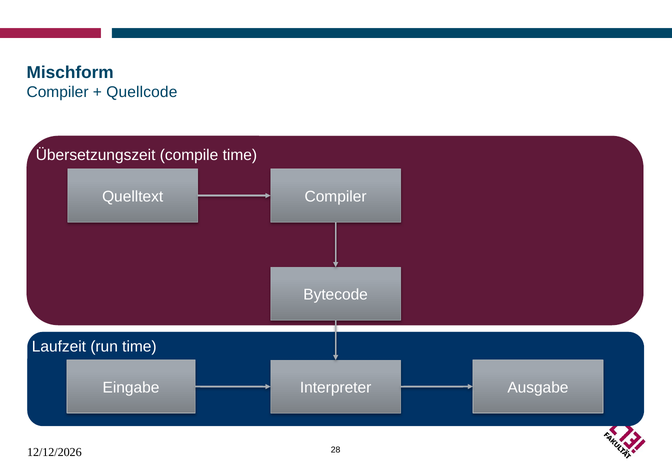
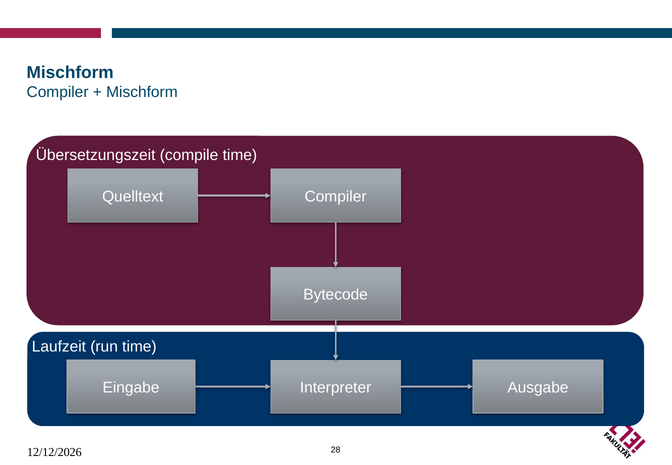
Quellcode: Quellcode -> Mischform (142, 92)
